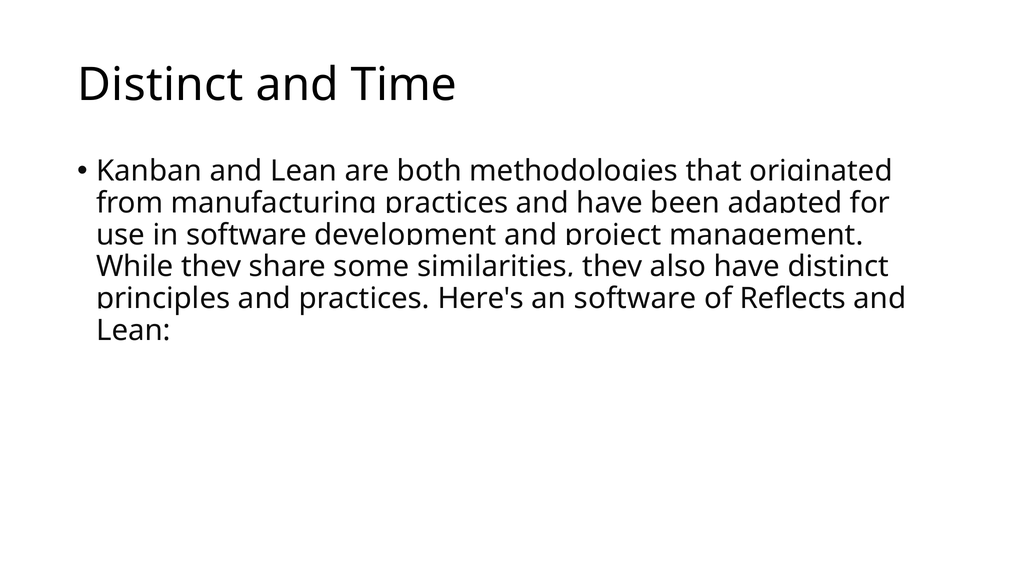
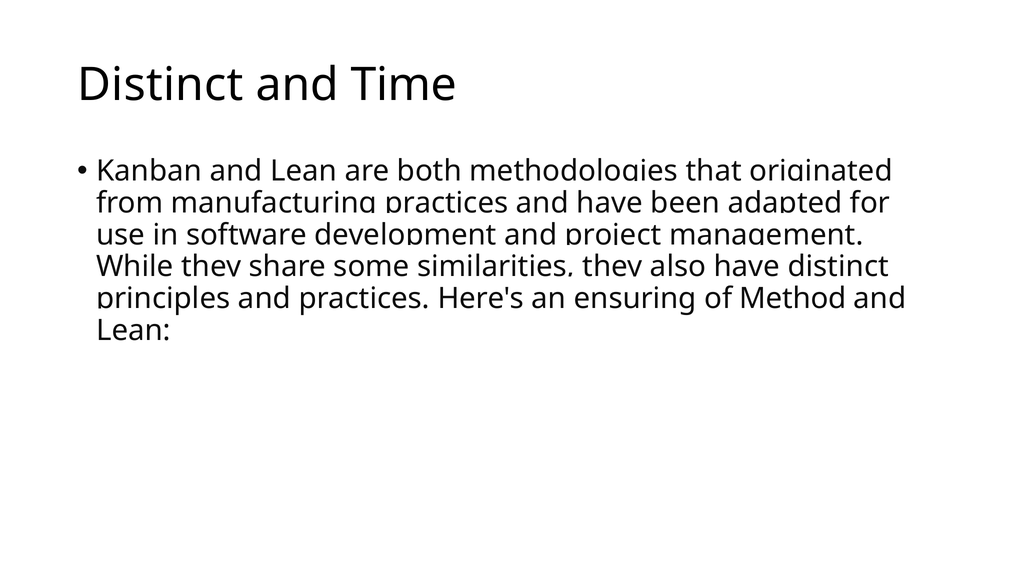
an software: software -> ensuring (635, 299)
Reflects: Reflects -> Method (793, 299)
